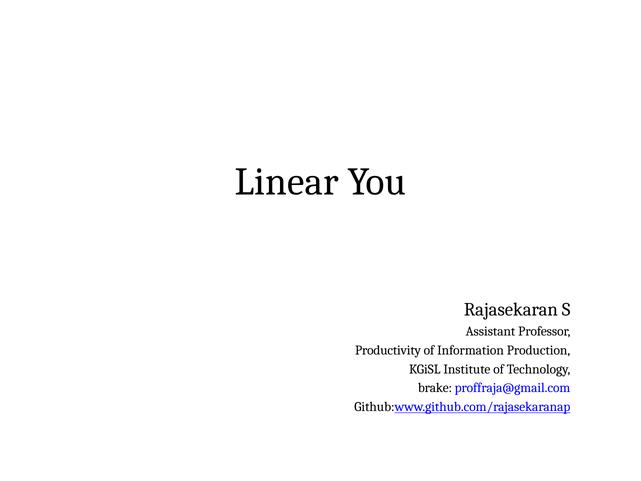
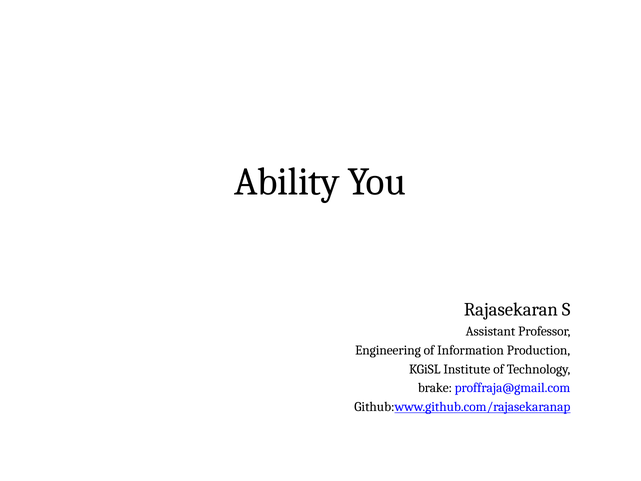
Linear: Linear -> Ability (287, 182)
Productivity: Productivity -> Engineering (388, 350)
